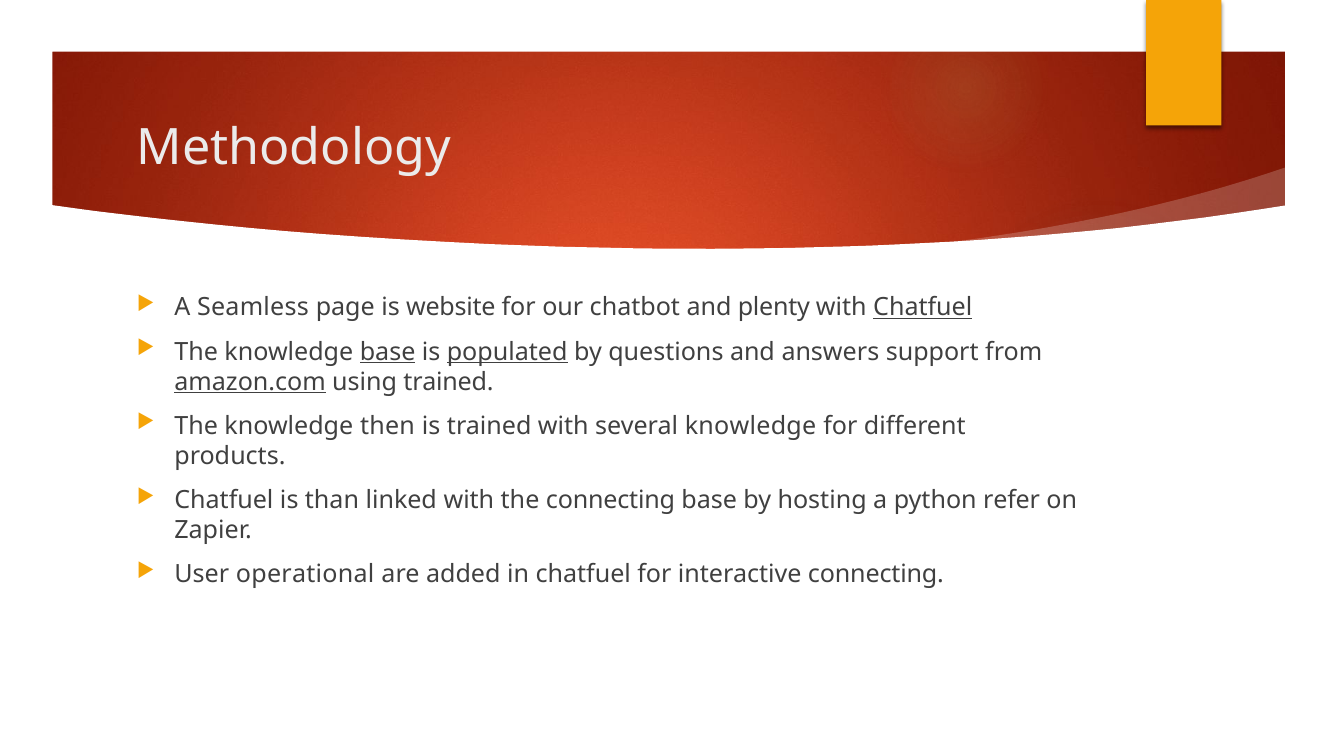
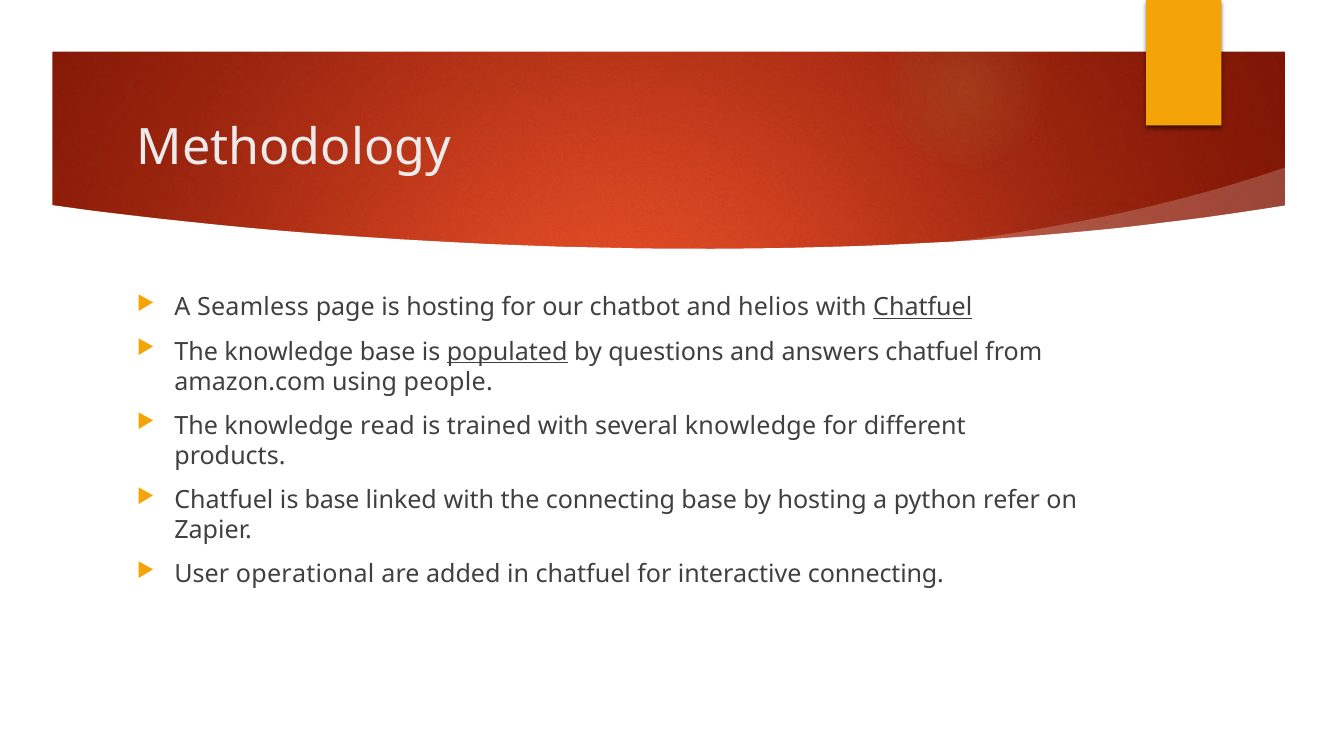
is website: website -> hosting (451, 308)
plenty: plenty -> helios (774, 308)
base underline: present -> none (388, 352)
answers support: support -> chatfuel (932, 352)
amazon.com underline: present -> none (250, 382)
using trained: trained -> people (448, 382)
then: then -> read (388, 426)
is than: than -> base (332, 500)
